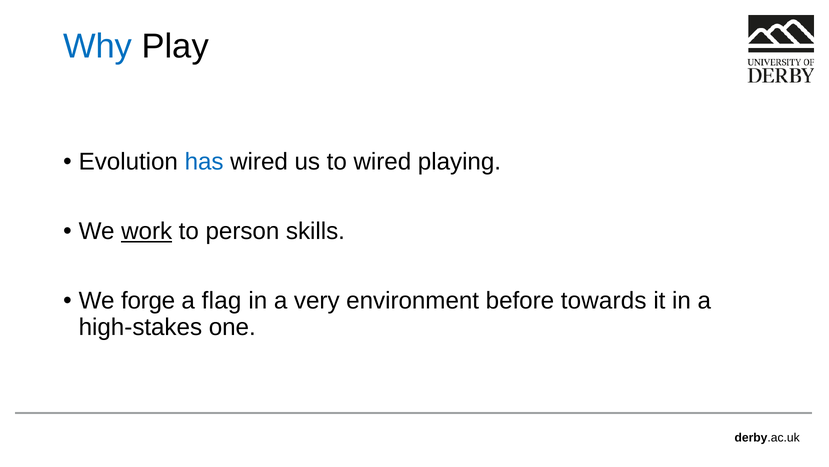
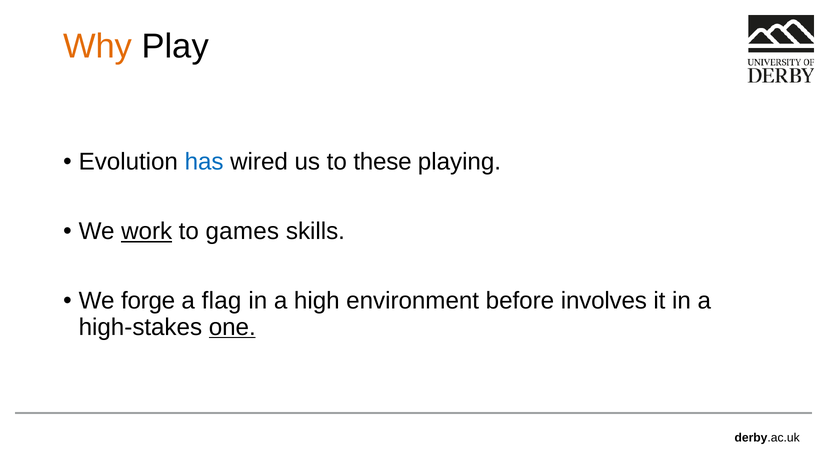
Why colour: blue -> orange (98, 46)
to wired: wired -> these (382, 162)
person: person -> games (242, 231)
very: very -> high (317, 301)
towards: towards -> involves (604, 301)
one underline: none -> present (232, 327)
